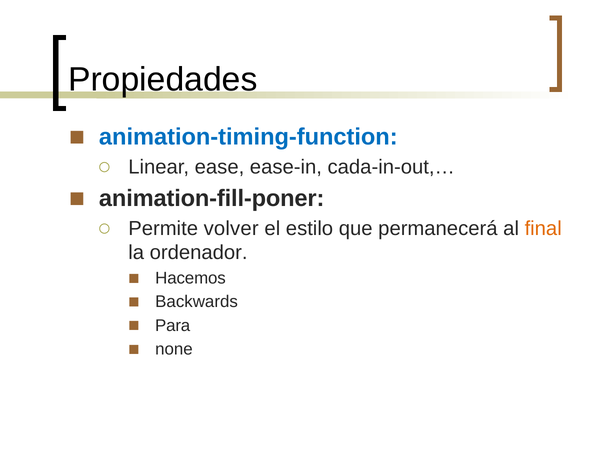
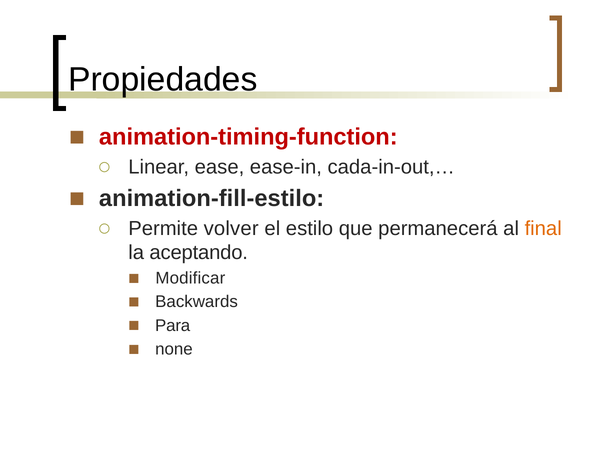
animation-timing-function colour: blue -> red (248, 137)
animation-fill-poner: animation-fill-poner -> animation-fill-estilo (212, 198)
ordenador: ordenador -> aceptando (199, 253)
Hacemos: Hacemos -> Modificar (190, 278)
